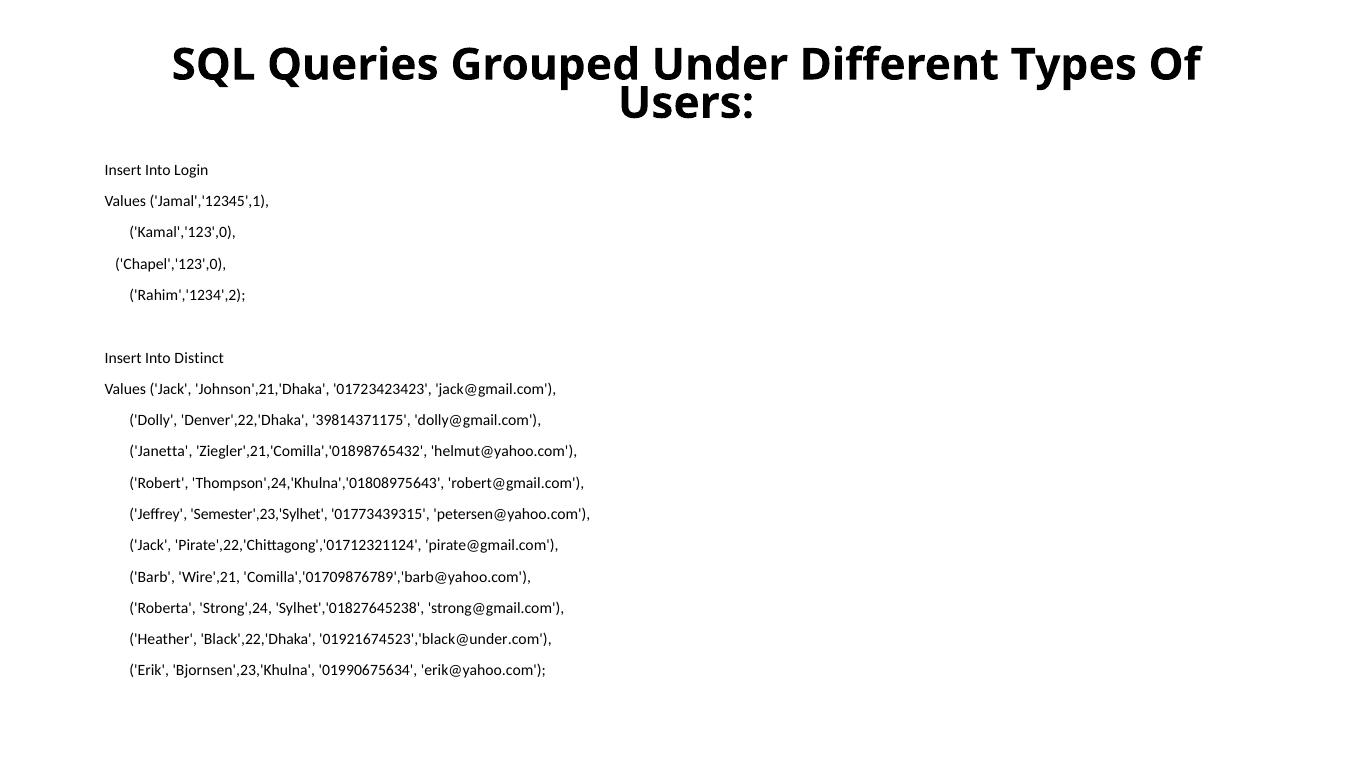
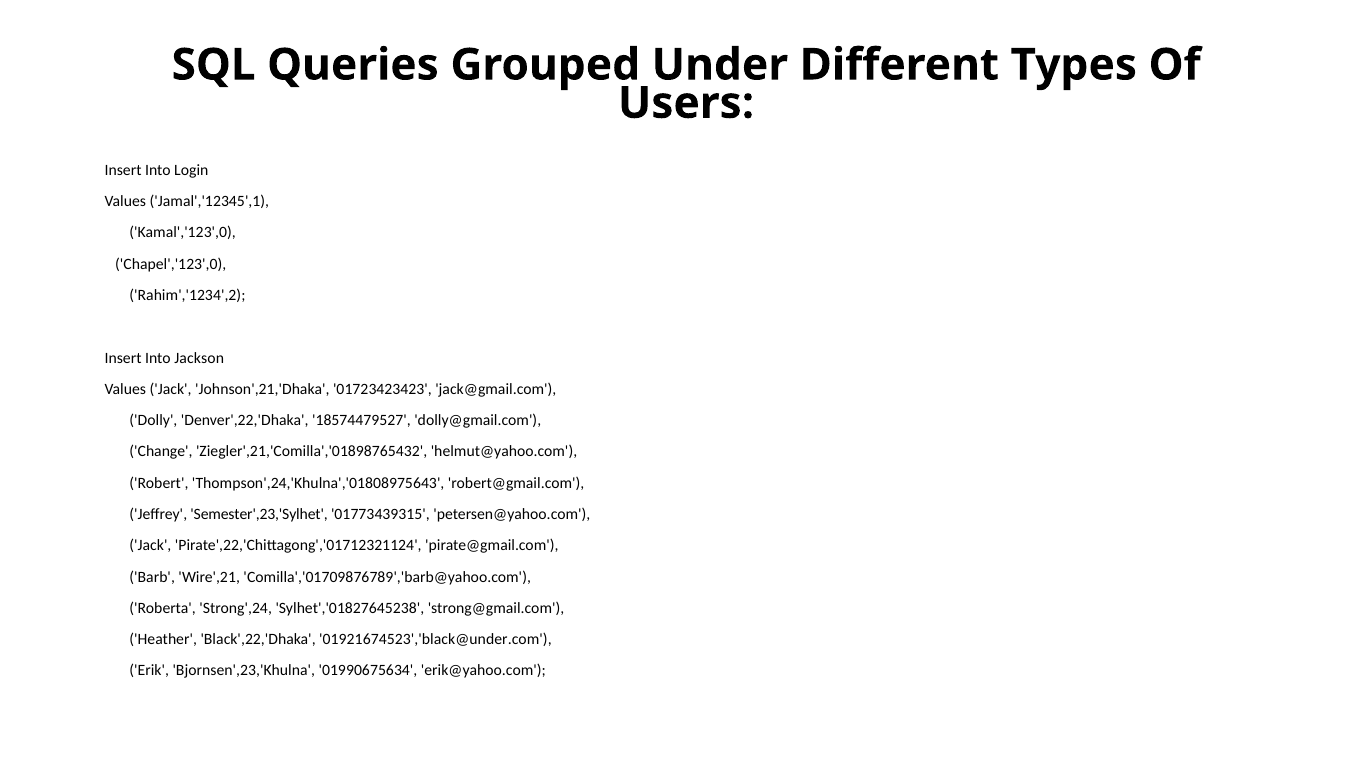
Distinct: Distinct -> Jackson (199, 358)
39814371175: 39814371175 -> 18574479527 (361, 420)
Janetta: Janetta -> Change (161, 452)
